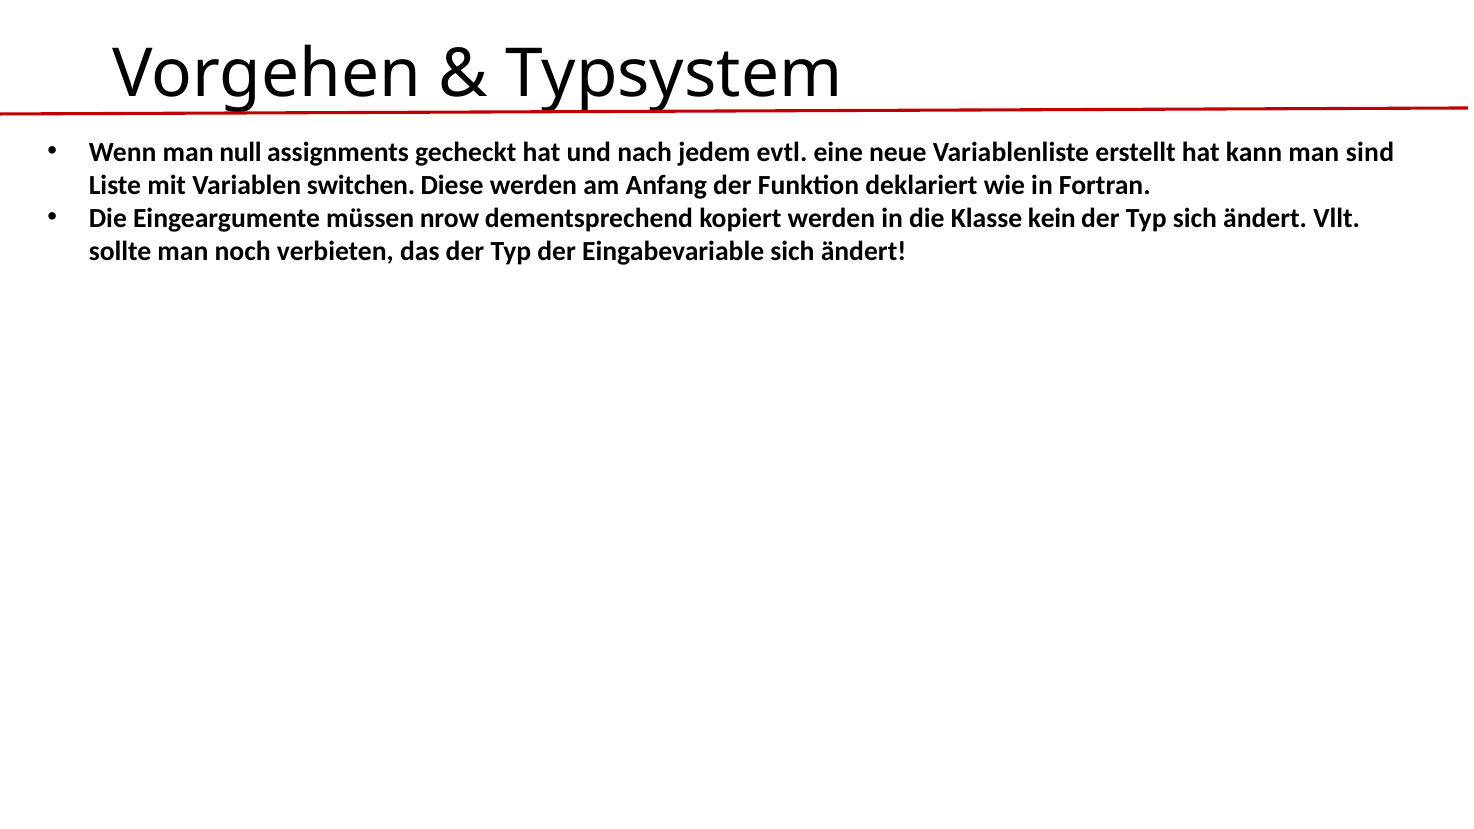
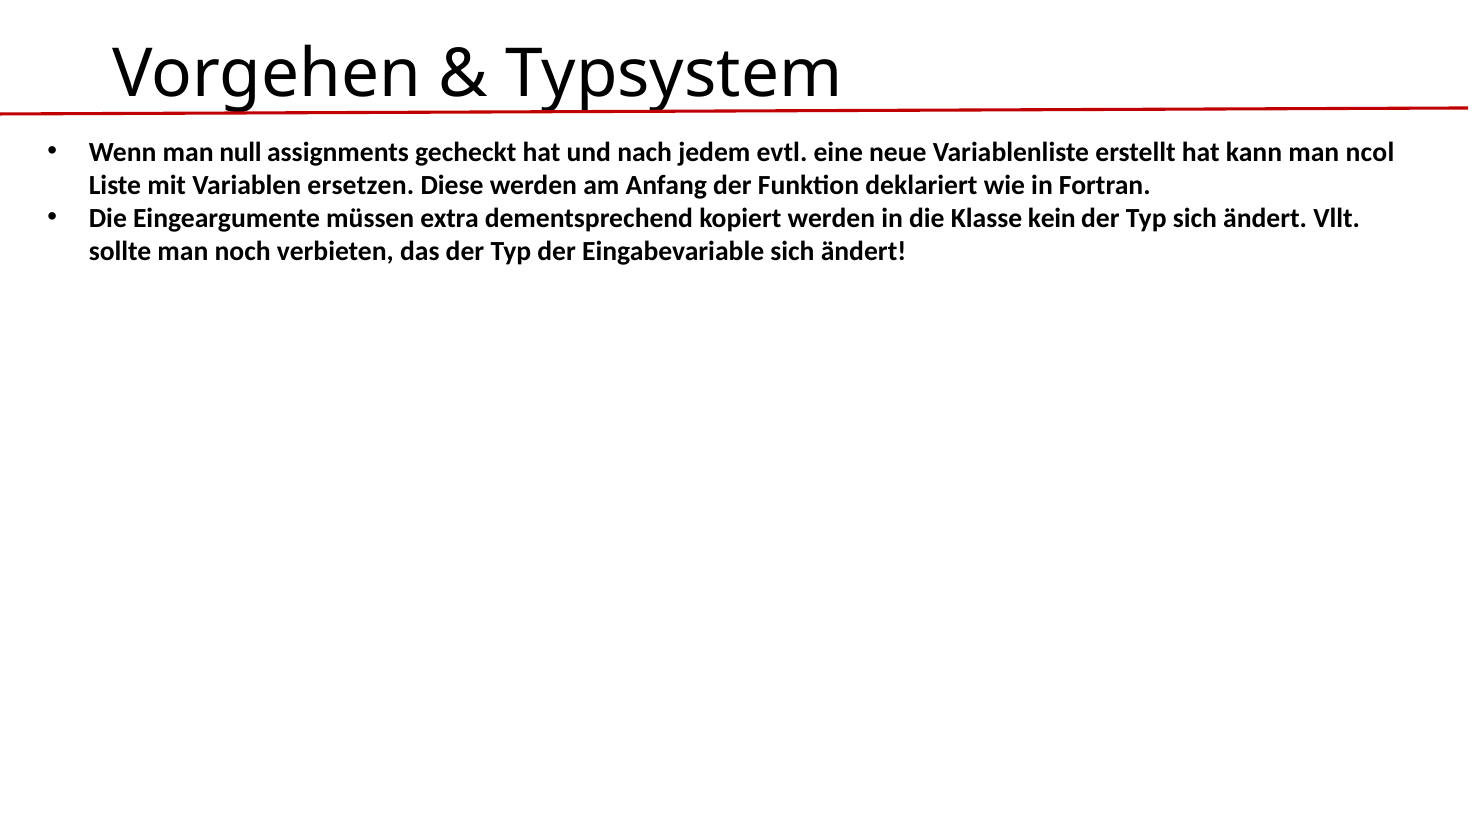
sind: sind -> ncol (1370, 152)
switchen: switchen -> ersetzen (361, 185)
nrow: nrow -> extra (450, 218)
